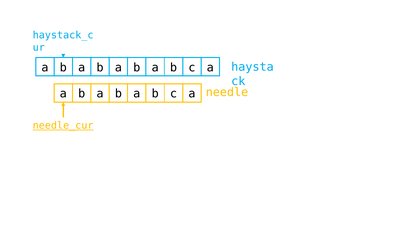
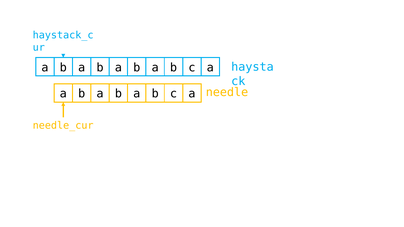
needle_cur underline: present -> none (63, 126)
